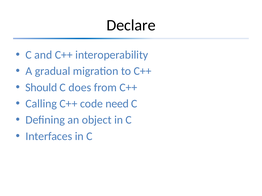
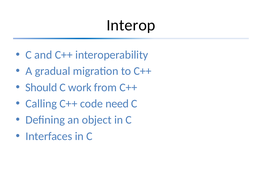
Declare: Declare -> Interop (131, 25)
does: does -> work (80, 88)
